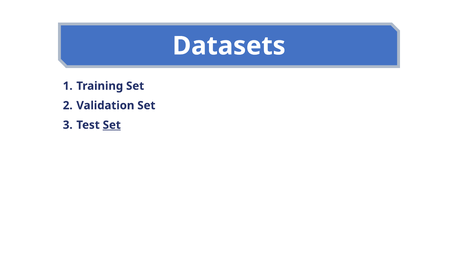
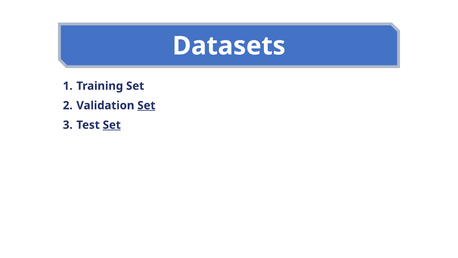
Set underline: none -> present (146, 105)
